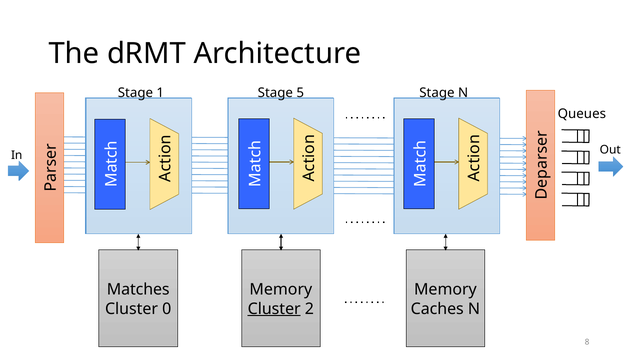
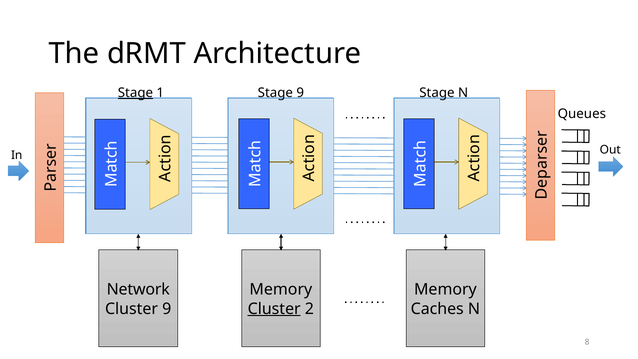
Stage underline: none -> present (135, 93)
Stage 5: 5 -> 9 (300, 93)
Matches: Matches -> Network (138, 290)
Cluster 0: 0 -> 9 (167, 309)
